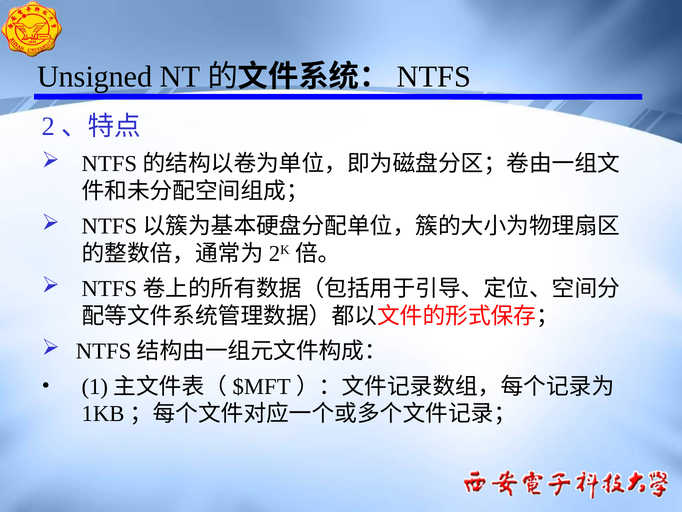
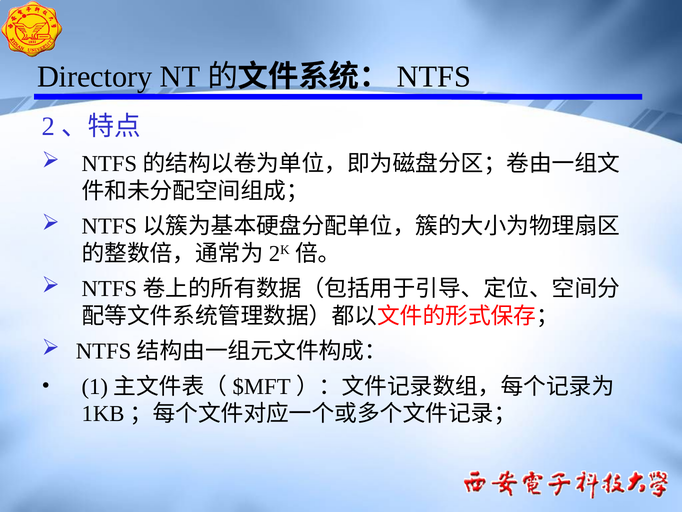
Unsigned: Unsigned -> Directory (95, 77)
